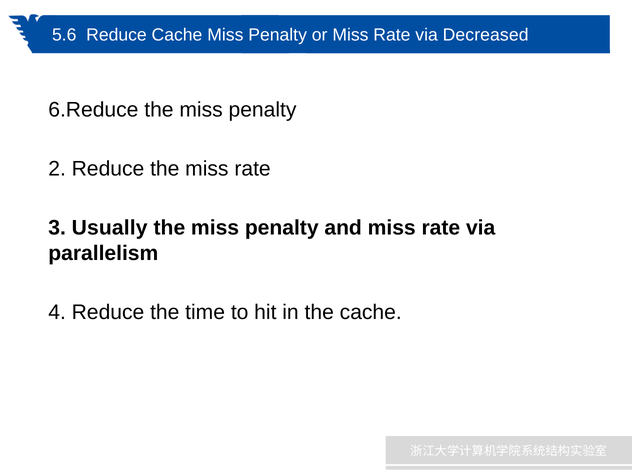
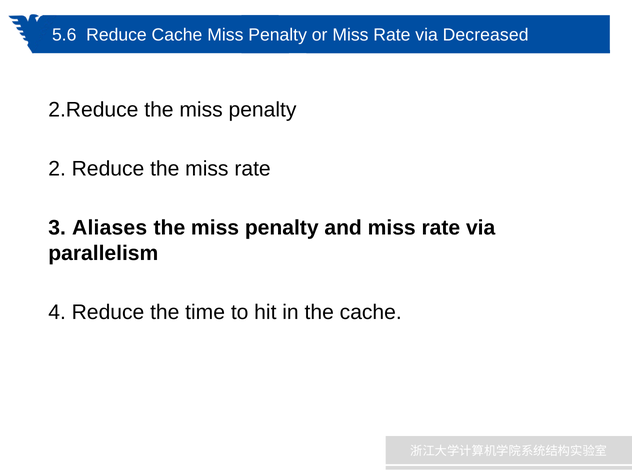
6.Reduce: 6.Reduce -> 2.Reduce (93, 110)
Usually: Usually -> Aliases (110, 228)
